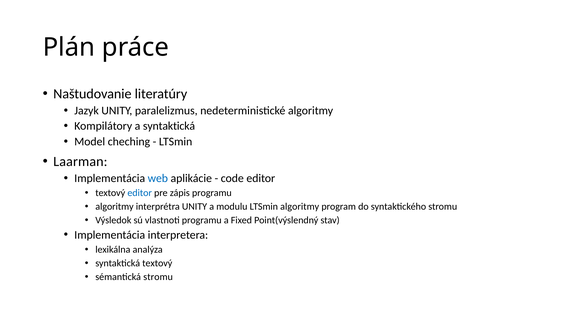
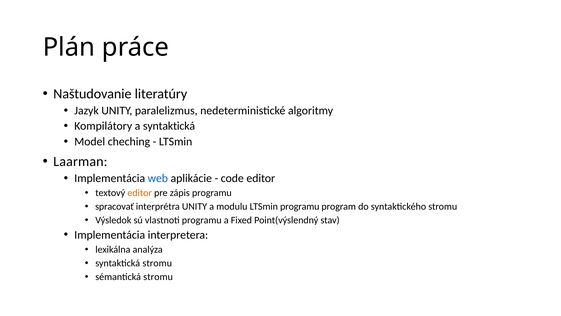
editor colour: blue -> orange (140, 193)
algoritmy: algoritmy -> spracovať (115, 206)
LTSmin algoritmy: algoritmy -> programu (300, 206)
syntaktická textový: textový -> stromu (157, 263)
